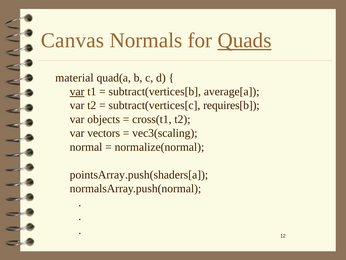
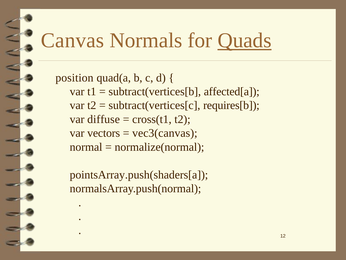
material: material -> position (74, 78)
var underline: present -> none (77, 91)
average[a: average[a -> affected[a (232, 91)
objects: objects -> diffuse (104, 119)
vec3(scaling: vec3(scaling -> vec3(canvas (165, 133)
